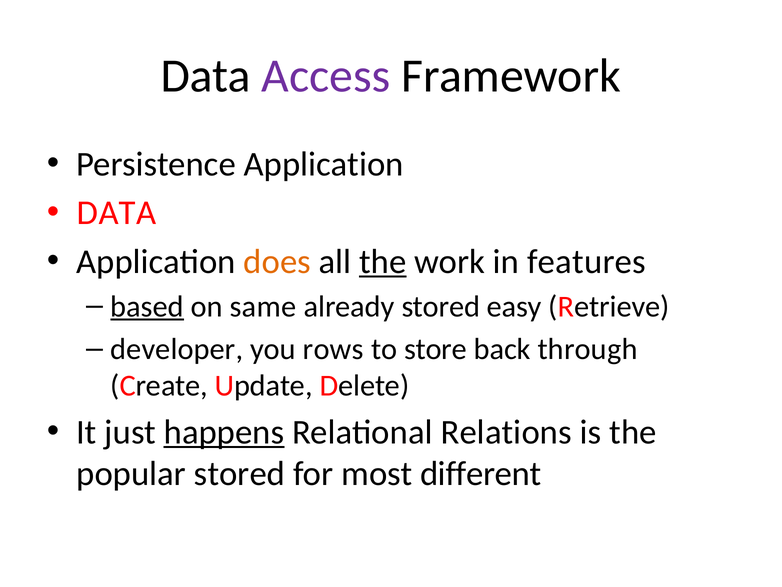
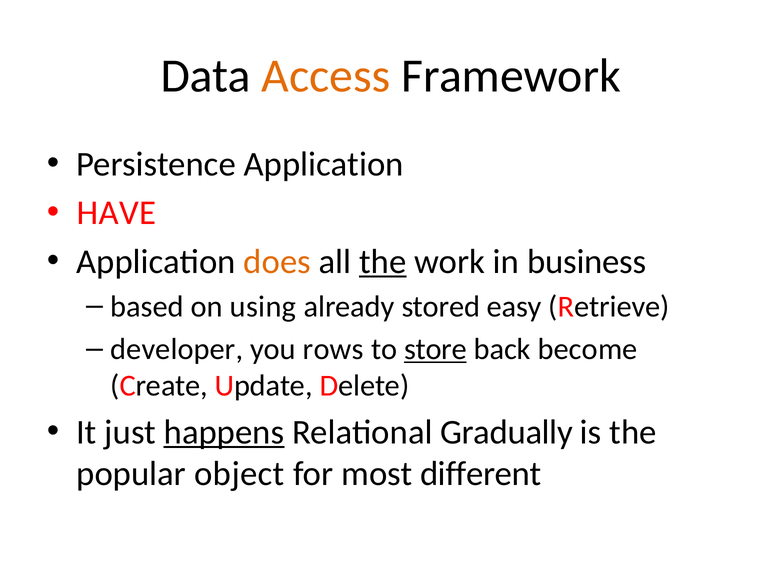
Access colour: purple -> orange (326, 76)
DATA: DATA -> HAVE (117, 213)
features: features -> business (587, 261)
based underline: present -> none (147, 306)
same: same -> using (263, 306)
store underline: none -> present (436, 349)
through: through -> become (588, 349)
Relations: Relations -> Gradually (506, 432)
popular stored: stored -> object (239, 474)
